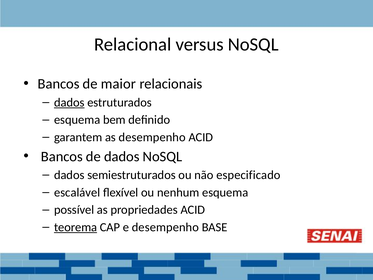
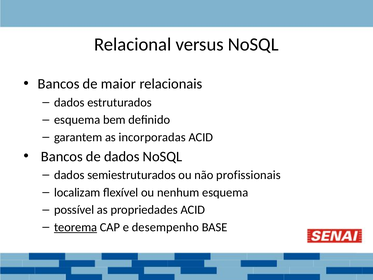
dados underline: present -> none (69, 102)
as desempenho: desempenho -> incorporadas (152, 137)
especificado: especificado -> profissionais (248, 175)
escalável: escalável -> localizam (77, 192)
